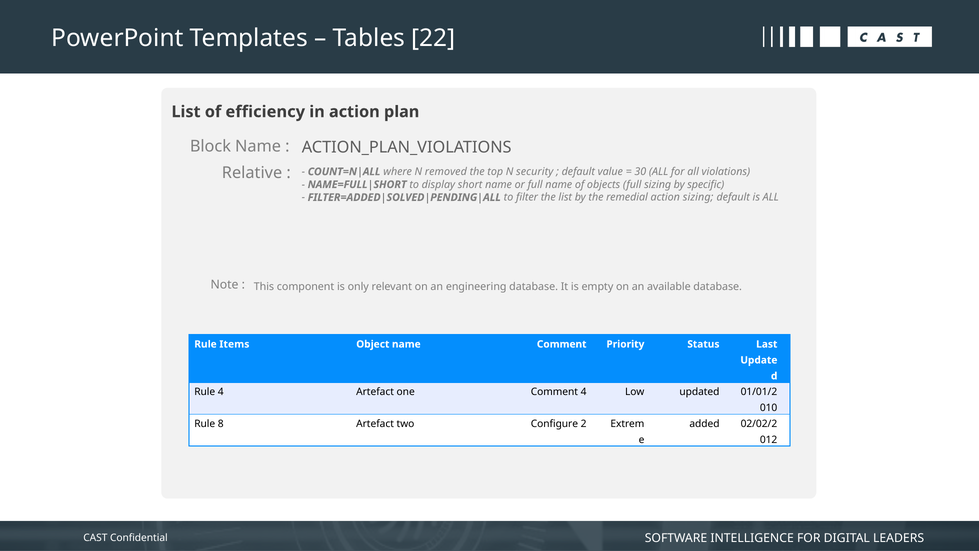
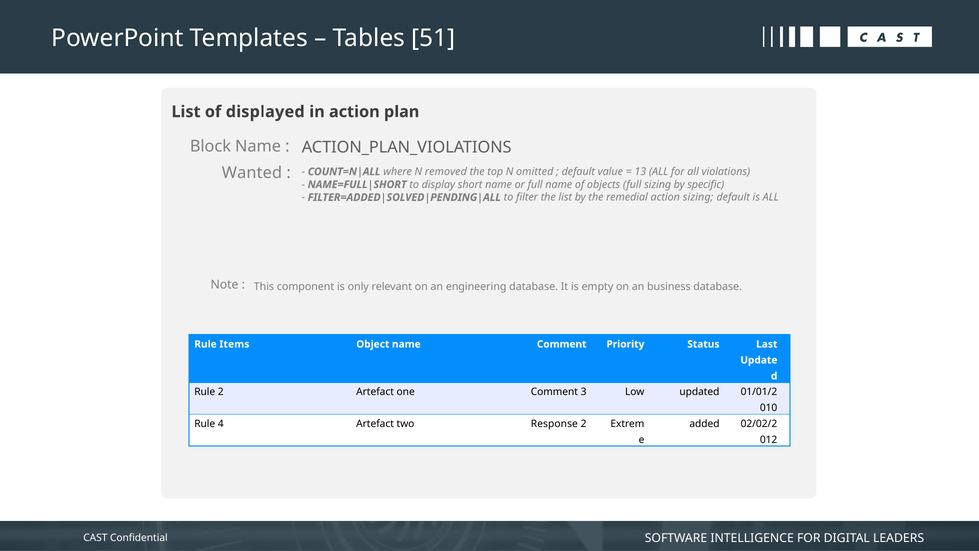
22: 22 -> 51 (433, 38)
efficiency: efficiency -> displayed (265, 112)
Relative: Relative -> Wanted (252, 173)
security: security -> omitted (535, 172)
30: 30 -> 13 (640, 172)
available: available -> business (669, 286)
Rule 4: 4 -> 2 (221, 392)
Comment 4: 4 -> 3 (584, 392)
8: 8 -> 4 (221, 424)
Configure: Configure -> Response (554, 424)
